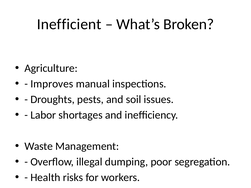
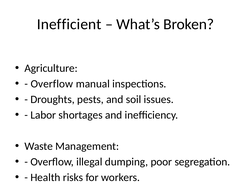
Improves: Improves -> Overflow (52, 84)
